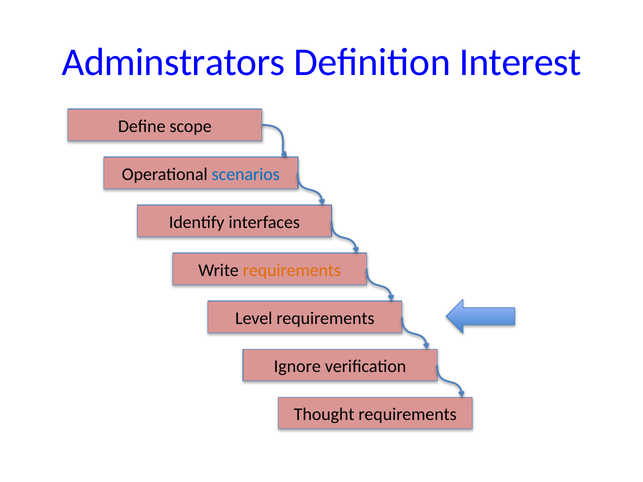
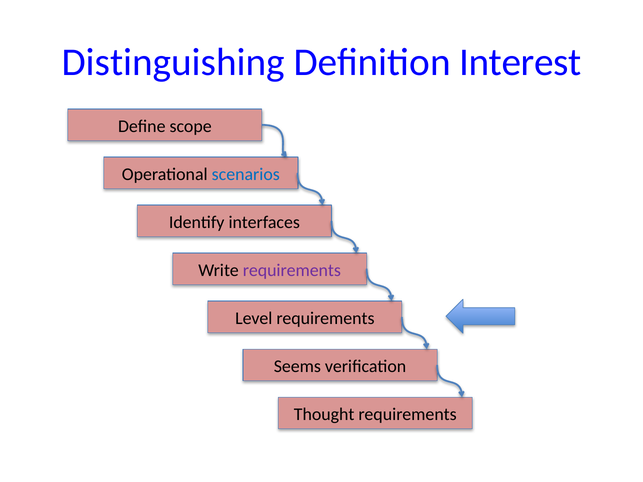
Adminstrators: Adminstrators -> Distinguishing (173, 62)
requirements colour: orange -> purple (292, 270)
Ignore: Ignore -> Seems (297, 366)
